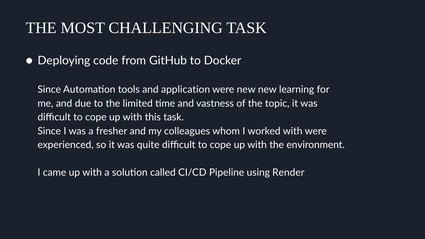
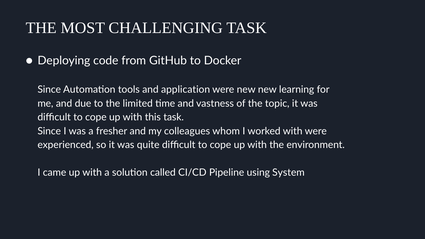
Render: Render -> System (288, 173)
